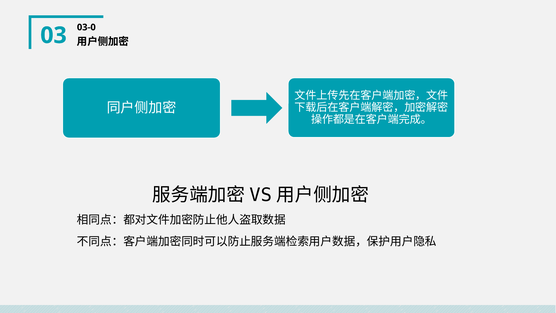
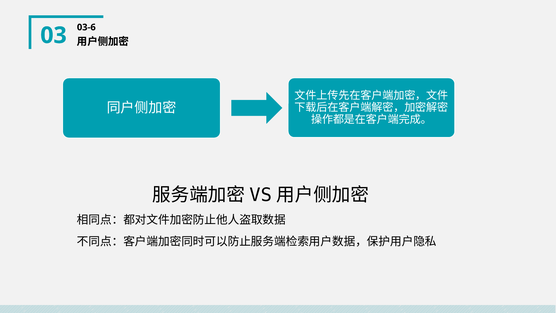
03-0: 03-0 -> 03-6 (86, 27)
